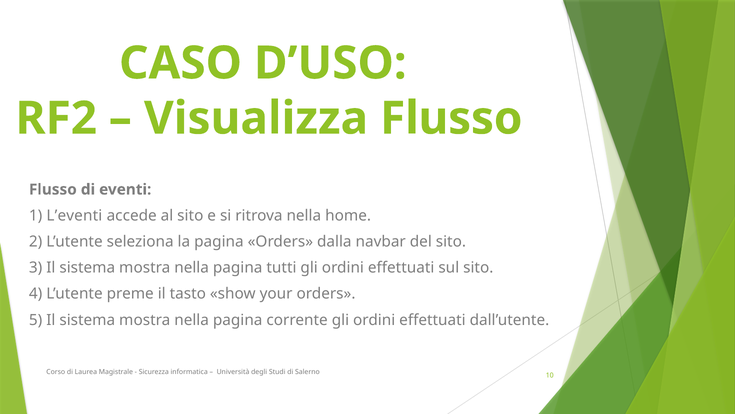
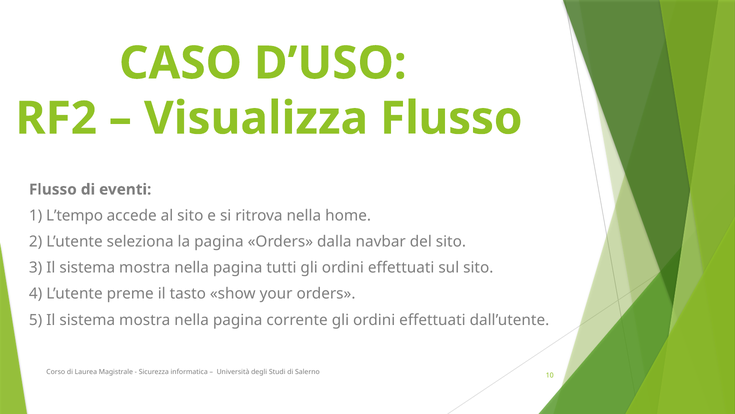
L’eventi: L’eventi -> L’tempo (75, 215)
